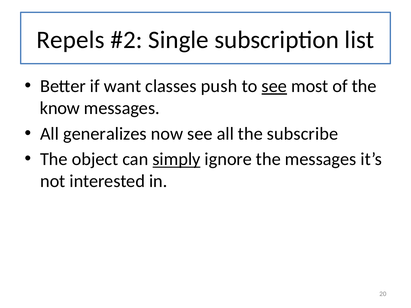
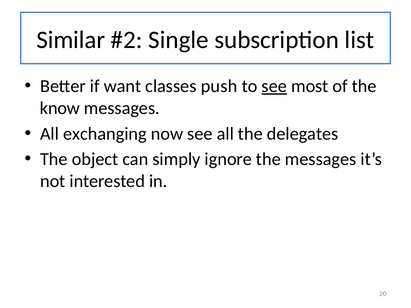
Repels: Repels -> Similar (71, 40)
generalizes: generalizes -> exchanging (105, 134)
subscribe: subscribe -> delegates (303, 134)
simply underline: present -> none (176, 159)
